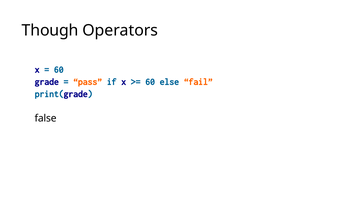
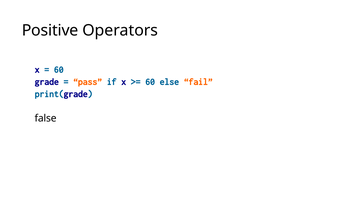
Though: Though -> Positive (50, 31)
